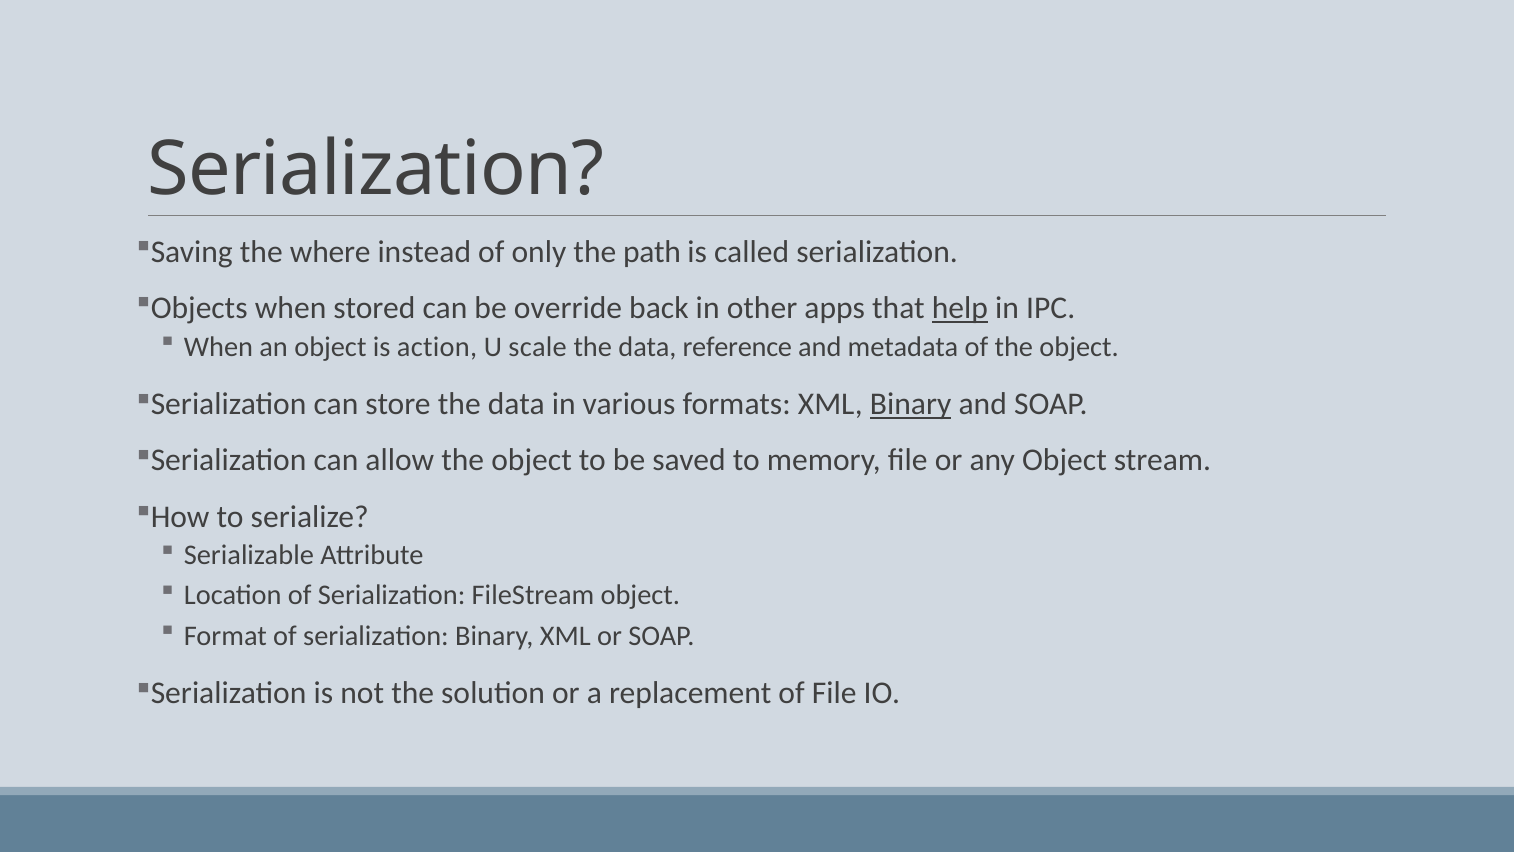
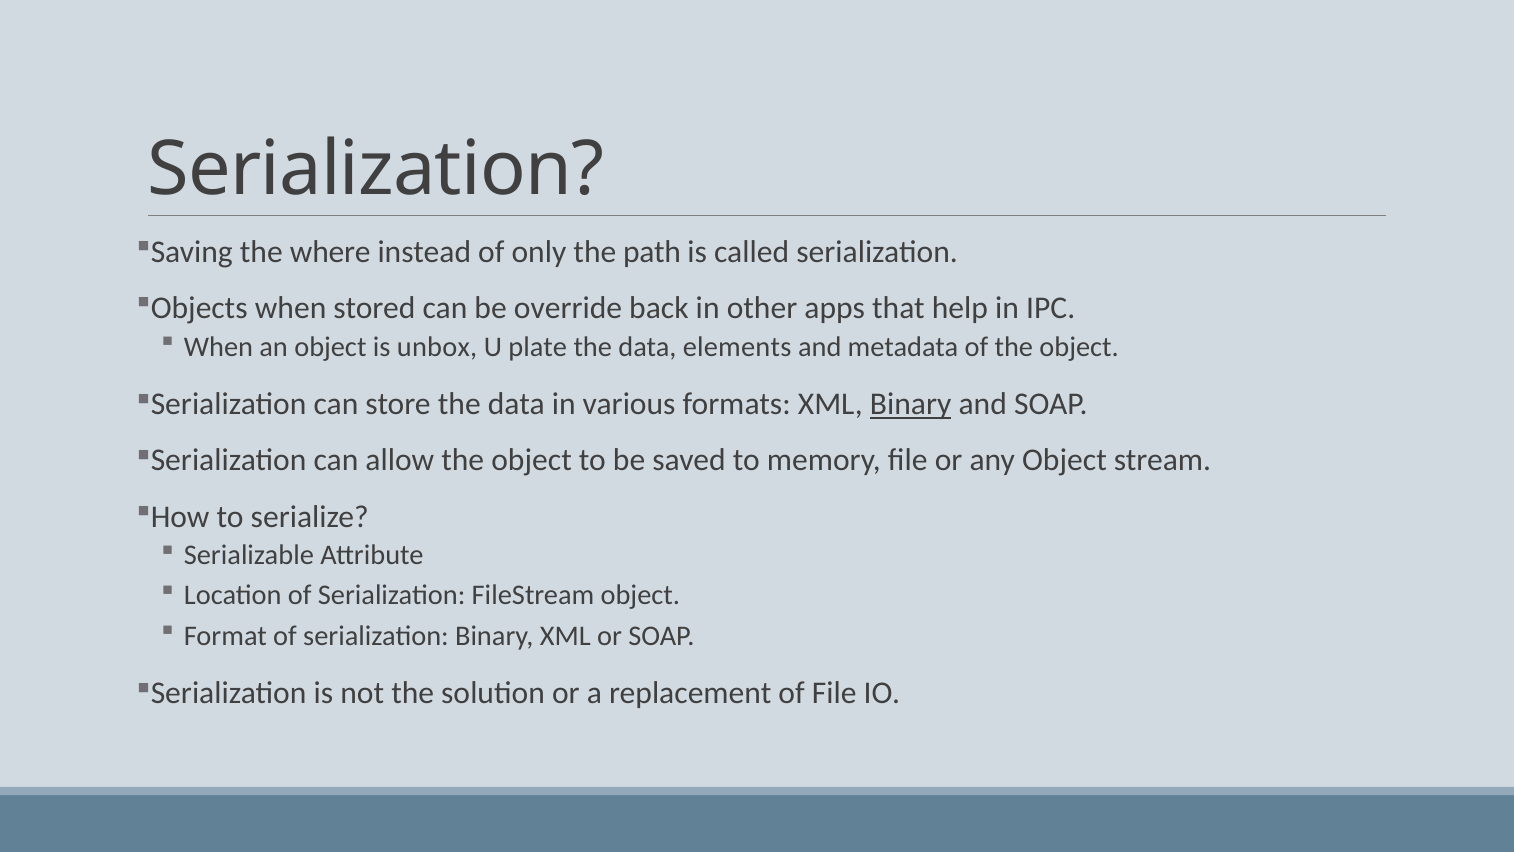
help underline: present -> none (960, 308)
action: action -> unbox (437, 347)
scale: scale -> plate (538, 347)
reference: reference -> elements (737, 347)
